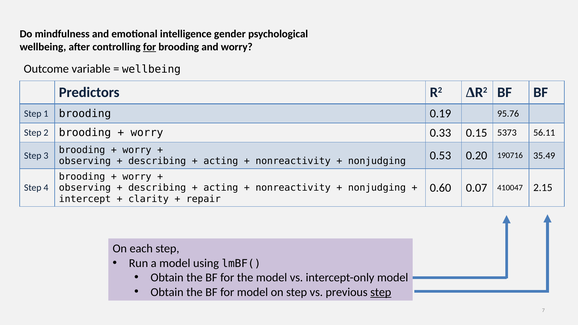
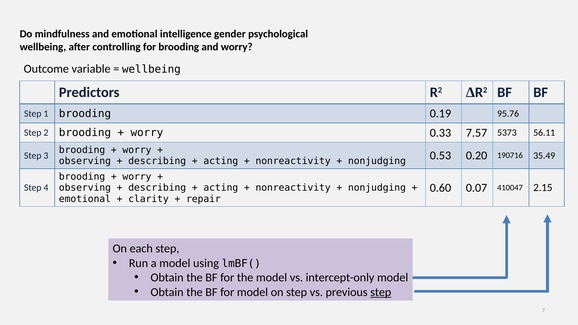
for underline: present -> none (150, 47)
0.15: 0.15 -> 7.57 (477, 133)
intercept: intercept -> emotional (85, 199)
